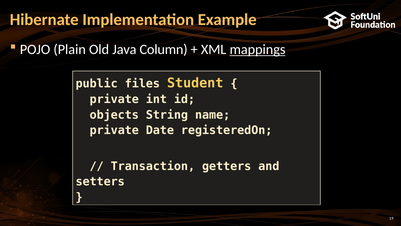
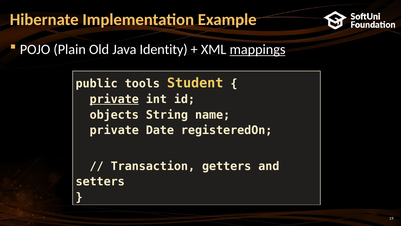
Column: Column -> Identity (164, 49)
files: files -> tools (142, 83)
private underline: none -> present (114, 99)
